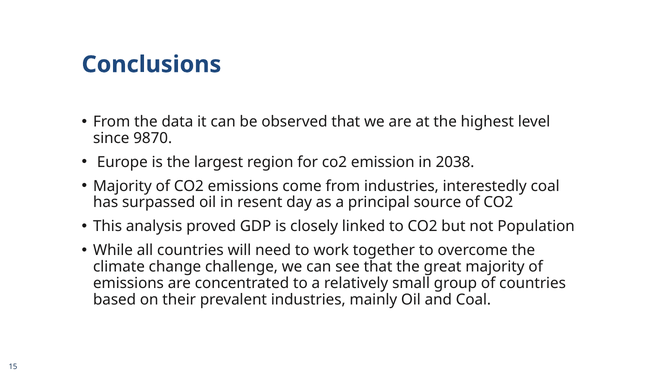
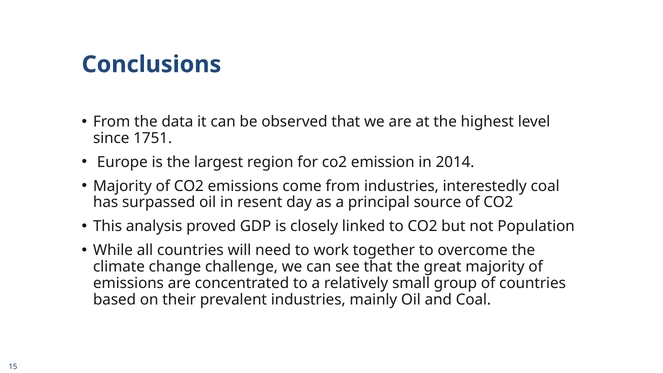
9870: 9870 -> 1751 (153, 138)
2038: 2038 -> 2014 (455, 162)
